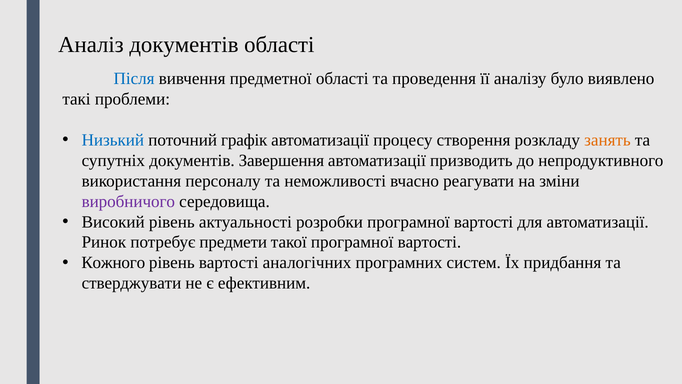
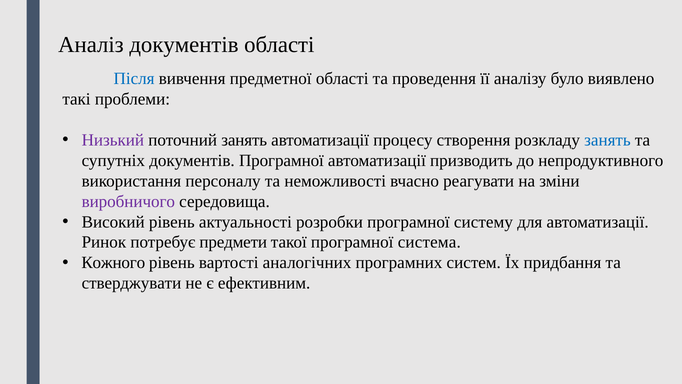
Низький colour: blue -> purple (113, 140)
поточний графік: графік -> занять (244, 140)
занять colour: orange -> blue (607, 140)
документів Завершення: Завершення -> Програмної (281, 160)
розробки програмної вартості: вартості -> систему (483, 222)
такої програмної вартості: вартості -> система (429, 242)
